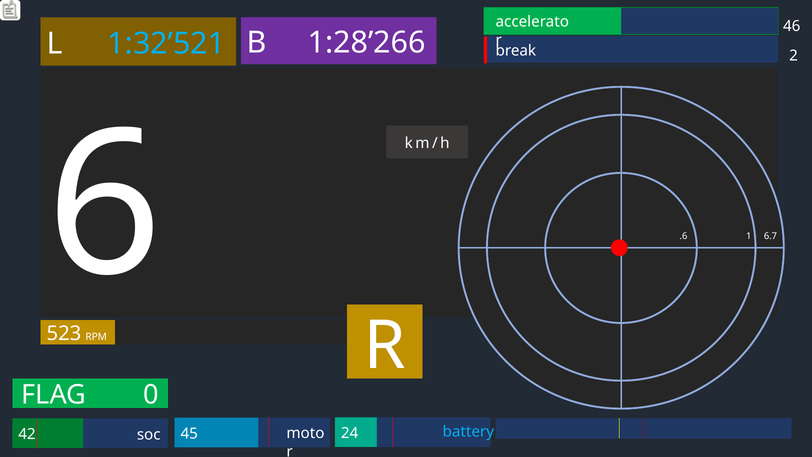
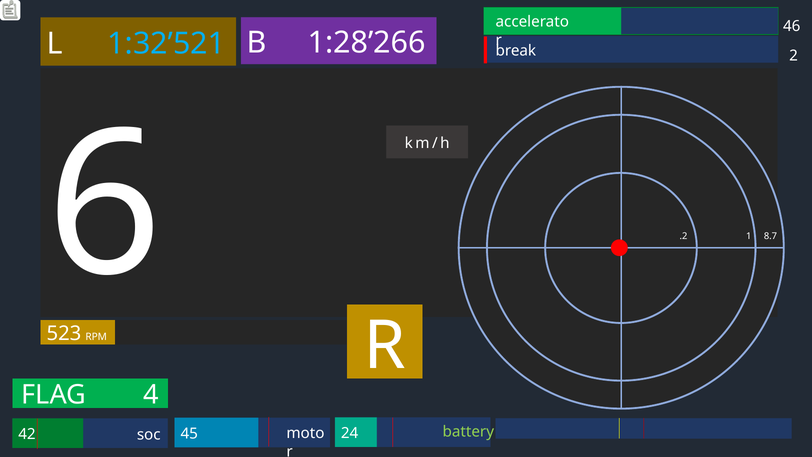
.6: .6 -> .2 (683, 236)
6.7: 6.7 -> 8.7 (770, 236)
0: 0 -> 4 (151, 395)
battery colour: light blue -> light green (468, 432)
